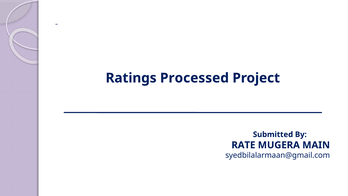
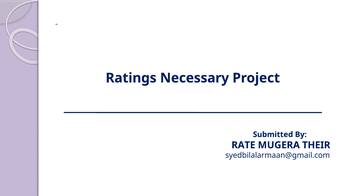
Processed: Processed -> Necessary (195, 78)
MAIN: MAIN -> THEIR (316, 145)
